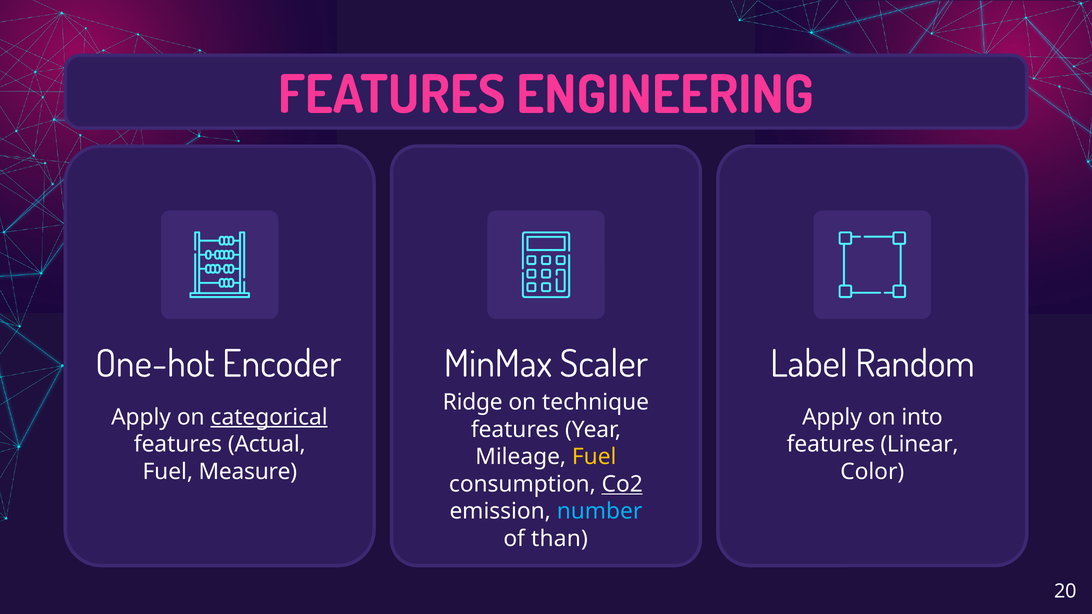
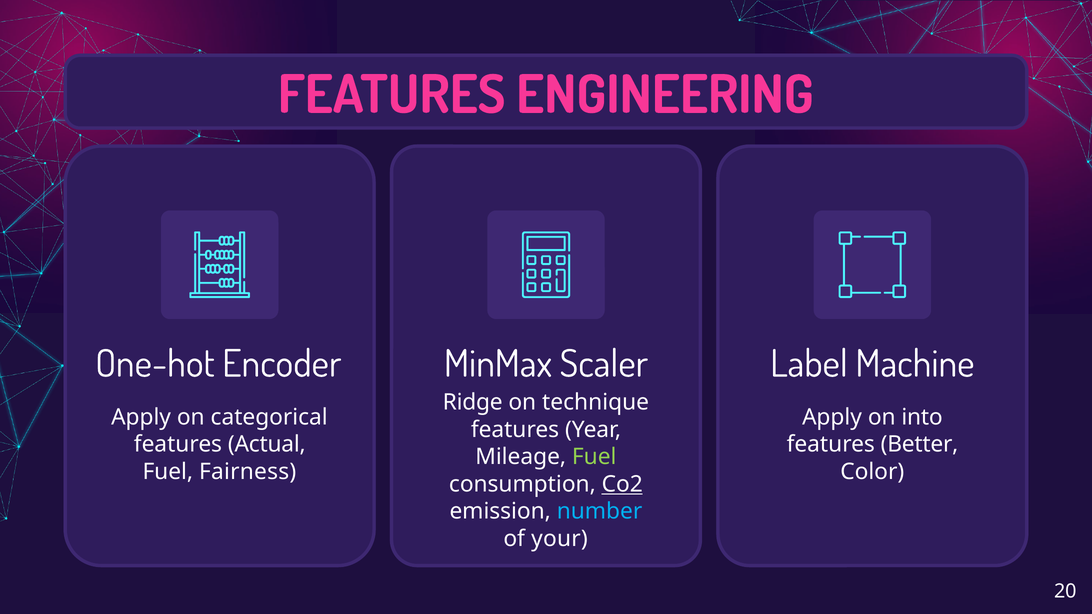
Random: Random -> Machine (915, 364)
categorical underline: present -> none (269, 417)
Linear: Linear -> Better (919, 445)
Fuel colour: yellow -> light green (594, 457)
Measure: Measure -> Fairness (248, 472)
than: than -> your (560, 539)
